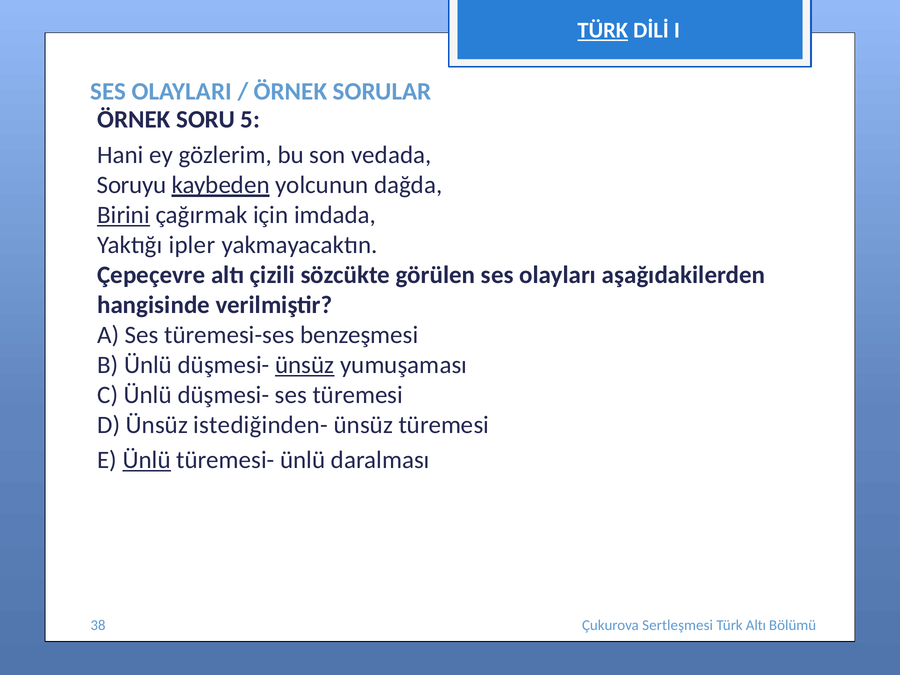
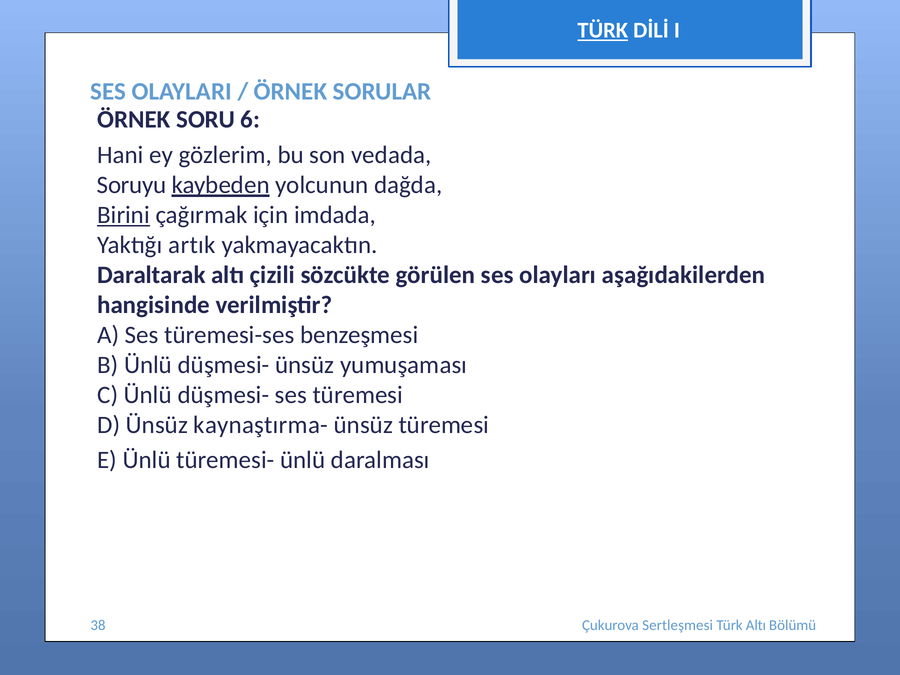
5: 5 -> 6 (250, 120)
ipler: ipler -> artık (192, 245)
Çepeçevre: Çepeçevre -> Daraltarak (151, 275)
ünsüz underline: present -> none (305, 365)
istediğinden-: istediğinden- -> kaynaştırma- (261, 425)
Ünlü underline: present -> none (147, 460)
